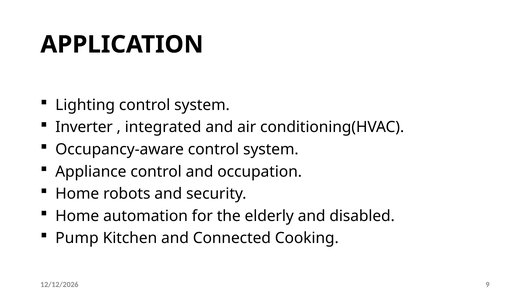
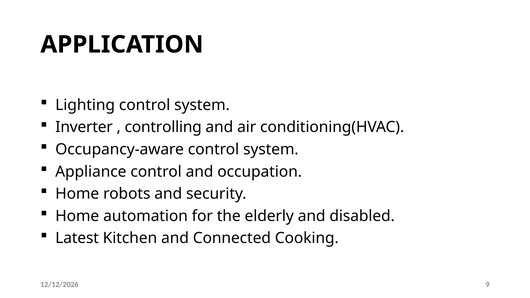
integrated: integrated -> controlling (163, 127)
Pump: Pump -> Latest (77, 238)
